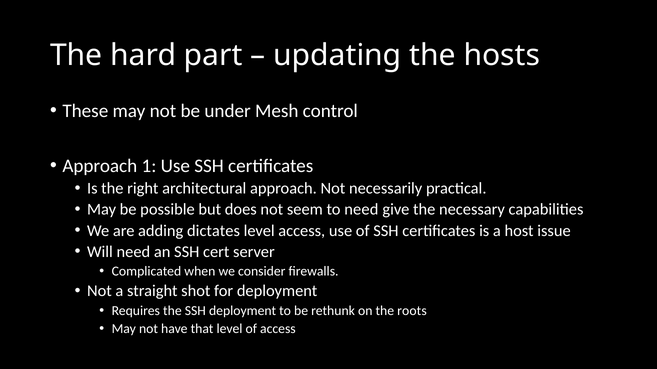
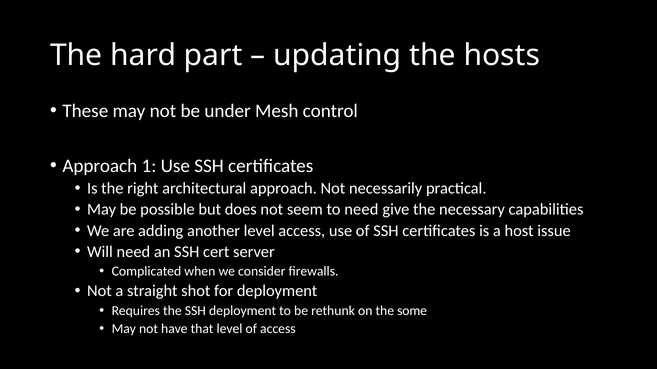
dictates: dictates -> another (214, 231)
roots: roots -> some (412, 311)
